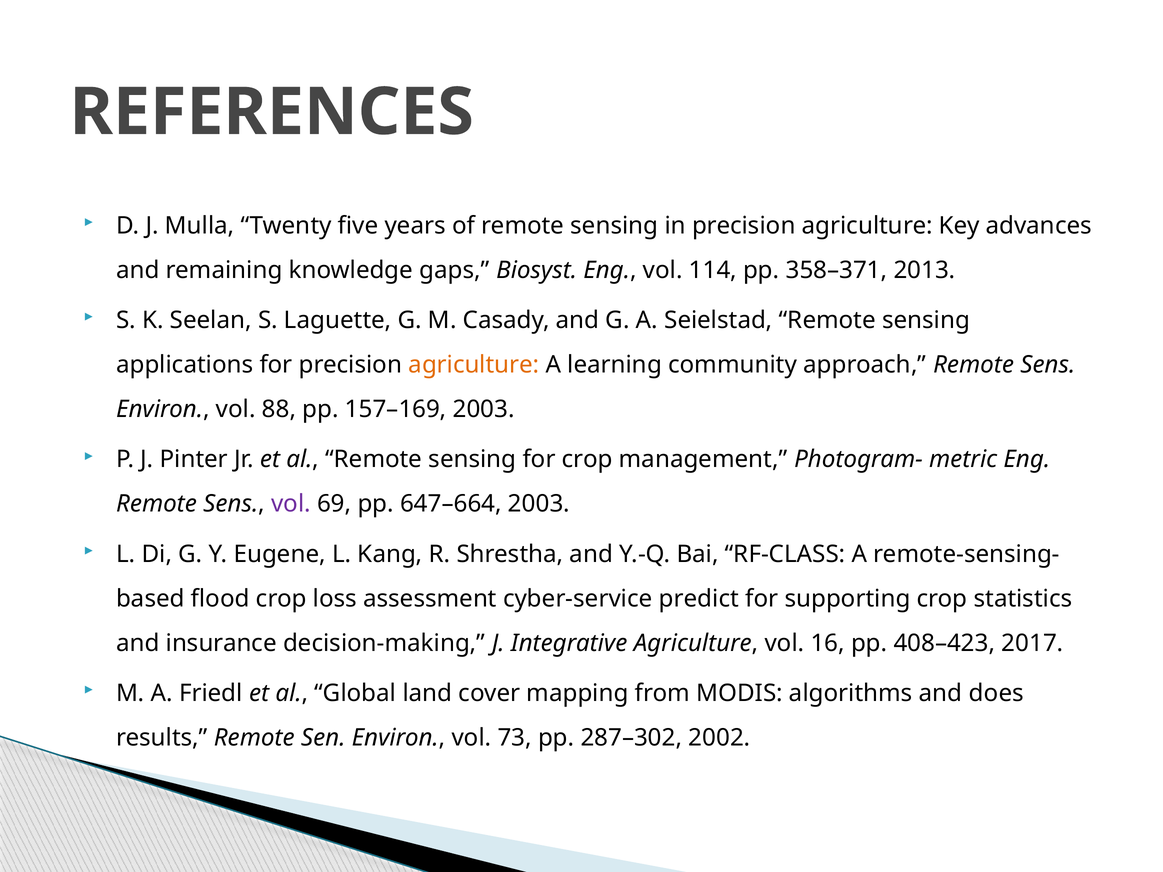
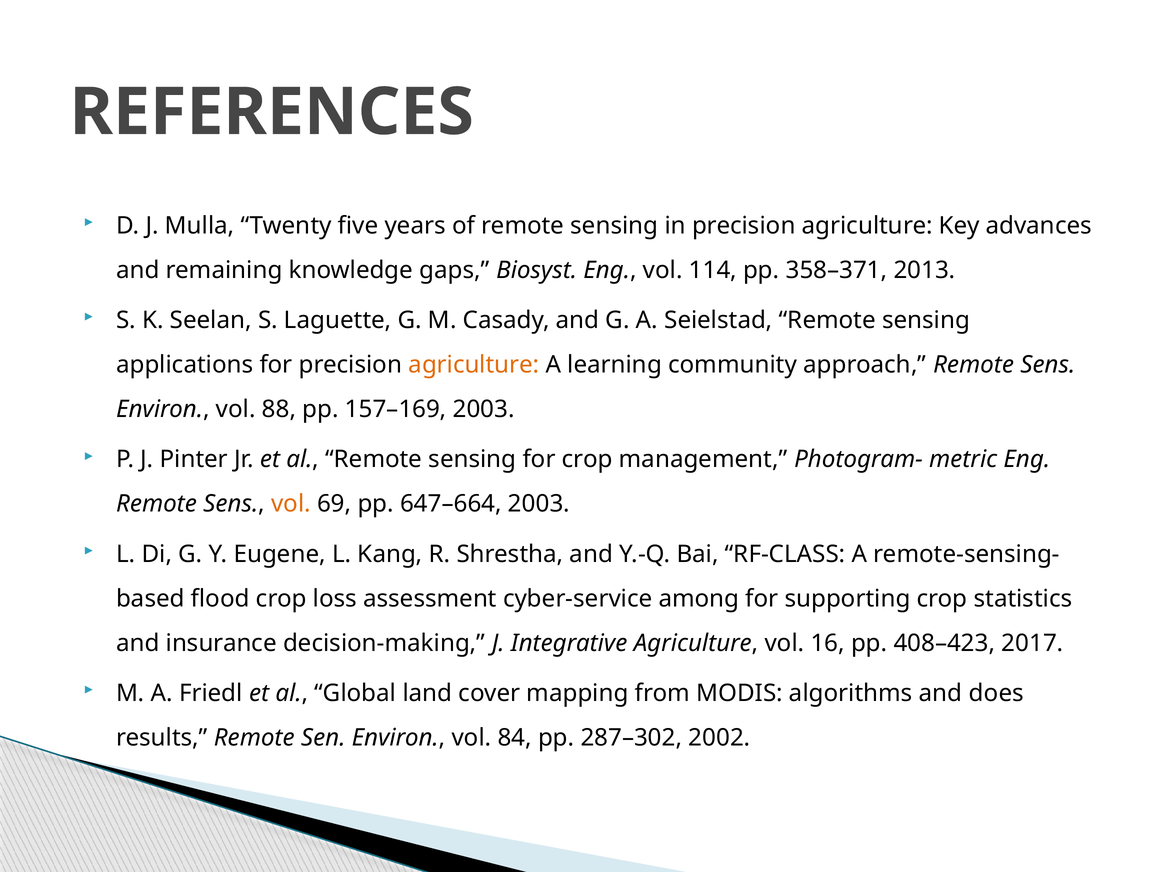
vol colour: purple -> orange (291, 504)
predict: predict -> among (699, 599)
73: 73 -> 84 (515, 738)
